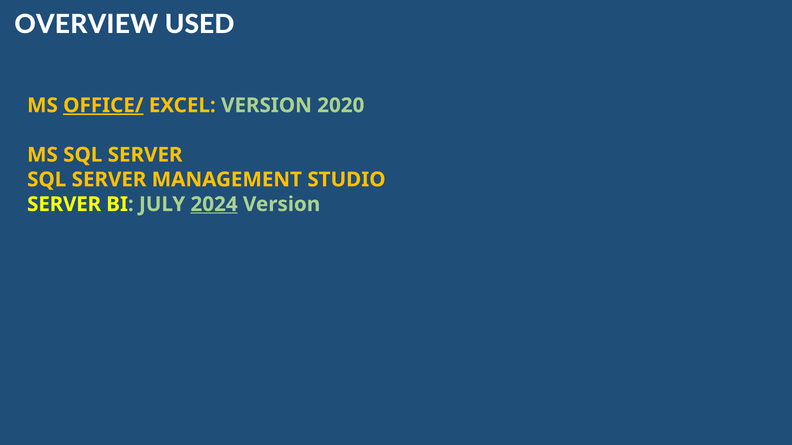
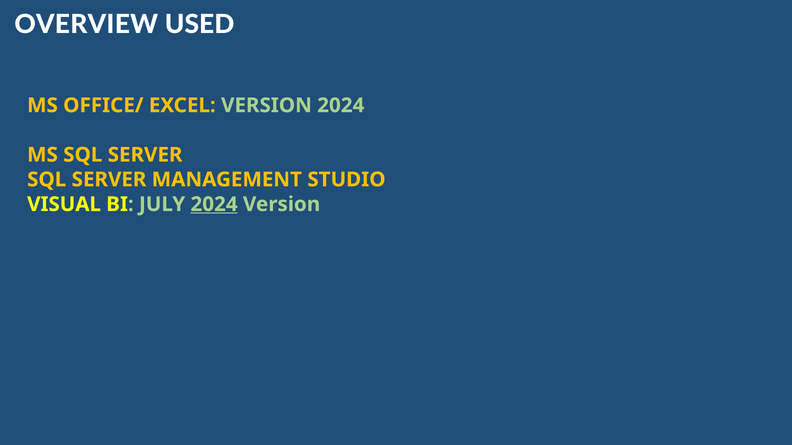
OFFICE/ underline: present -> none (103, 106)
VERSION 2020: 2020 -> 2024 (341, 106)
SERVER: SERVER -> VISUAL (64, 204)
